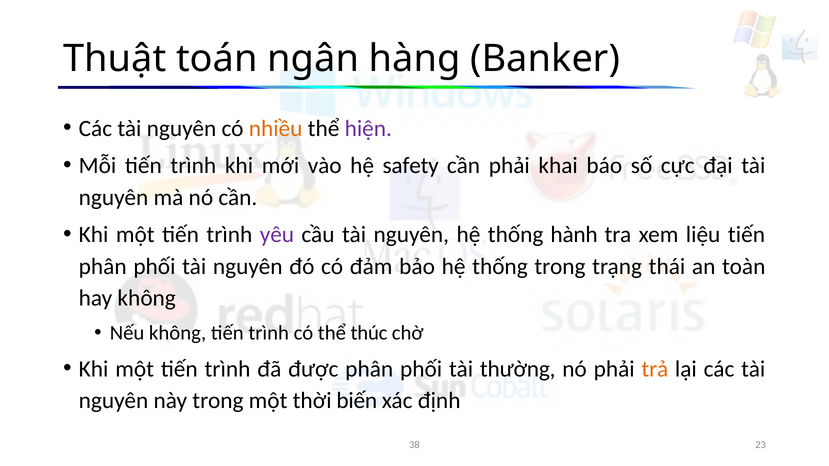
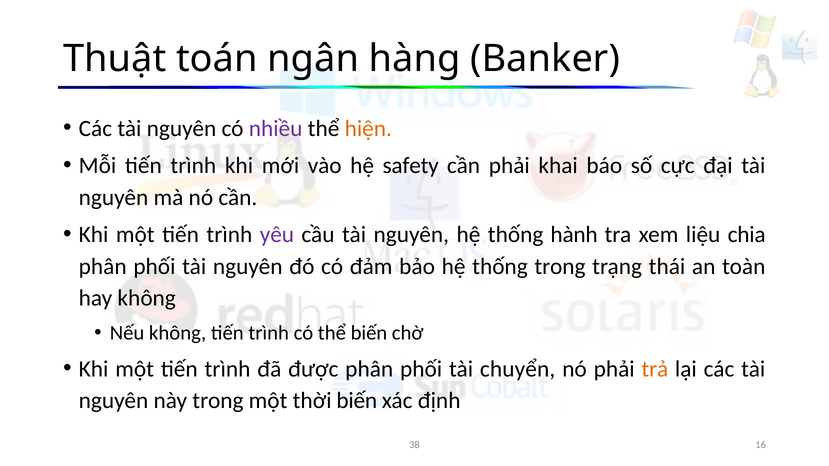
nhiều colour: orange -> purple (276, 128)
hiện colour: purple -> orange (368, 128)
liệu tiến: tiến -> chia (747, 235)
thể thúc: thúc -> biến (369, 333)
thường: thường -> chuyển (518, 369)
23: 23 -> 16 (761, 445)
